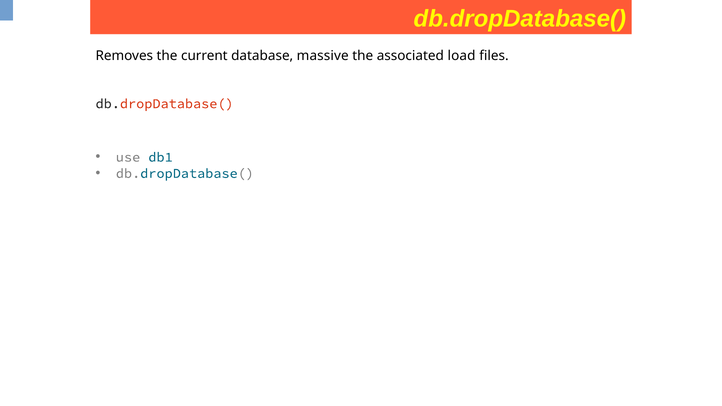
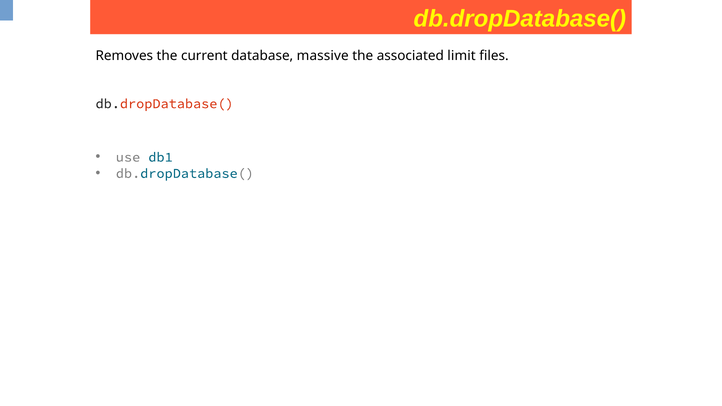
load: load -> limit (462, 56)
